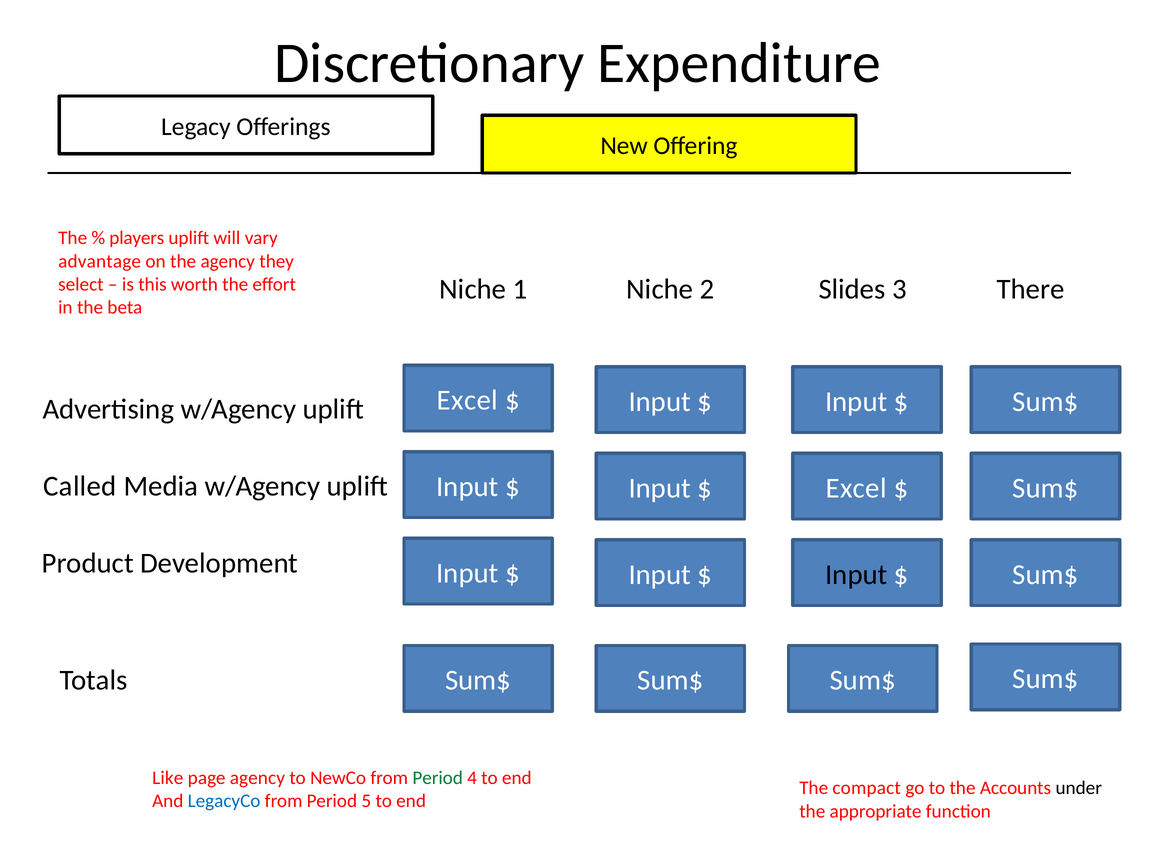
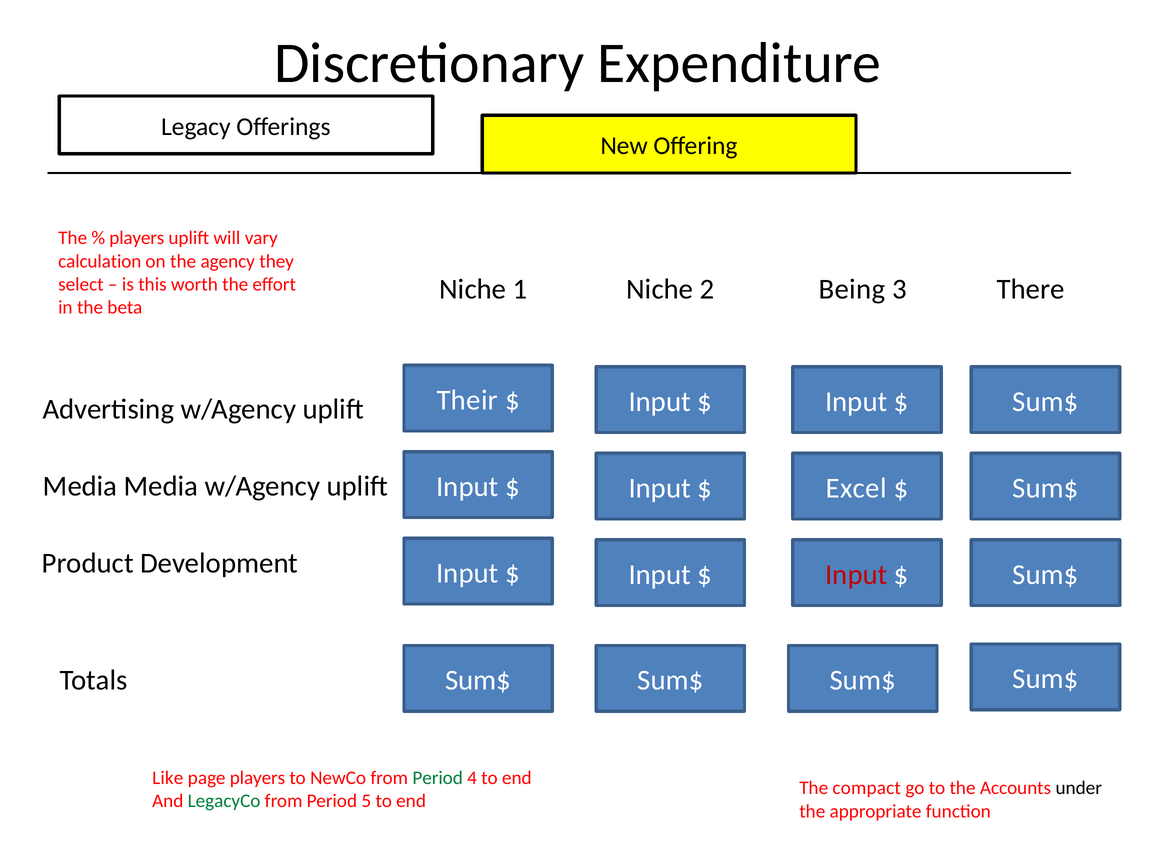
advantage: advantage -> calculation (100, 261)
Slides: Slides -> Being (852, 289)
Excel: Excel -> Their (467, 400)
Called: Called -> Media (80, 487)
Input colour: black -> red (856, 575)
page agency: agency -> players (257, 778)
LegacyCo colour: blue -> green (224, 801)
